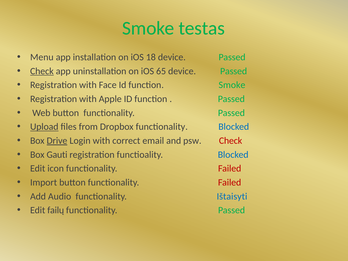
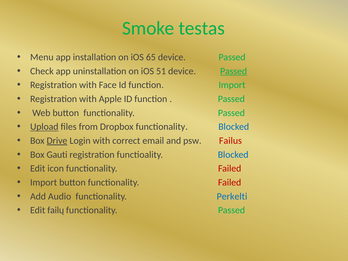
18: 18 -> 65 (151, 57)
Check underline: present -> none (42, 71)
65: 65 -> 51 (161, 71)
Passed underline: none -> present (234, 71)
function Smoke: Smoke -> Import (232, 85)
psw Check: Check -> Failus (230, 141)
Ištaisyti: Ištaisyti -> Perkelti (232, 196)
